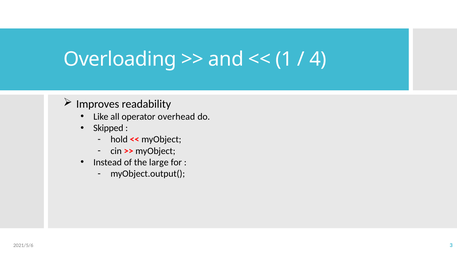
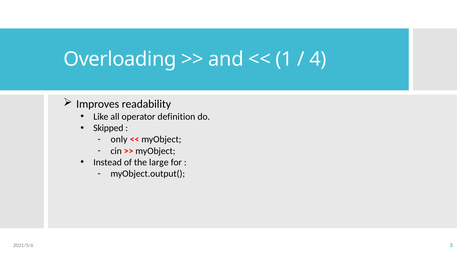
overhead: overhead -> definition (176, 117)
hold: hold -> only (119, 140)
